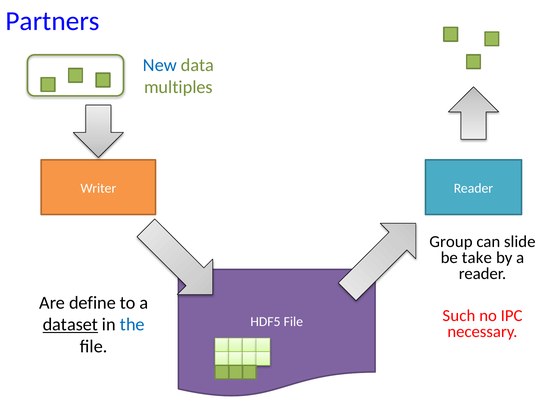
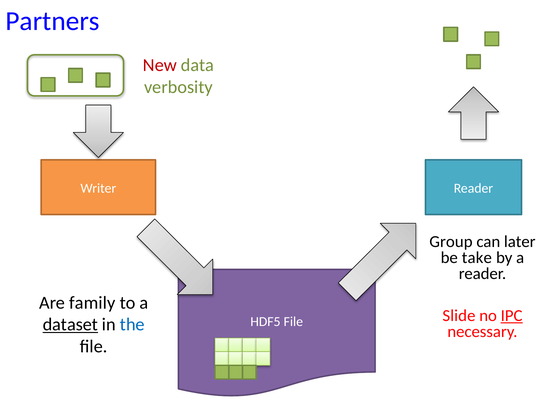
New colour: blue -> red (160, 65)
multiples: multiples -> verbosity (178, 87)
slide: slide -> later (520, 242)
define: define -> family (92, 303)
Such: Such -> Slide (459, 316)
IPC underline: none -> present (512, 316)
